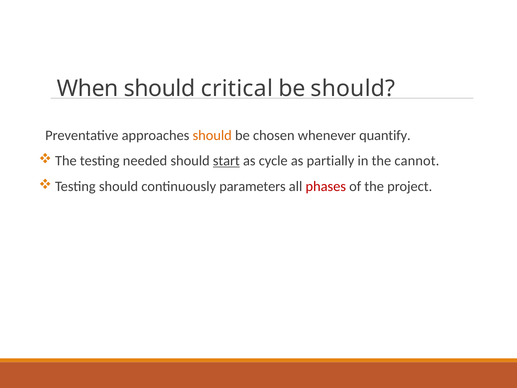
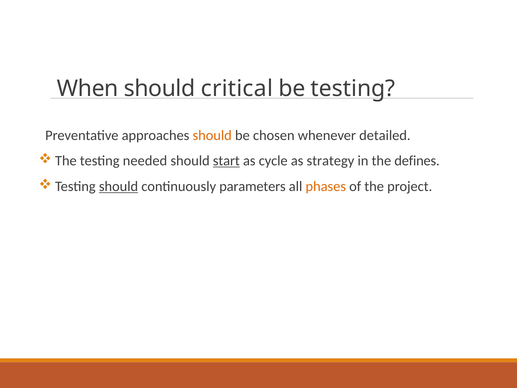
be should: should -> testing (353, 89)
quantify: quantify -> detailed (385, 135)
partially: partially -> strategy (330, 161)
cannot: cannot -> defines (417, 161)
should underline: none -> present (119, 186)
phases colour: red -> orange (326, 186)
